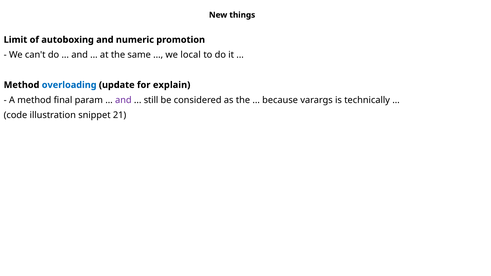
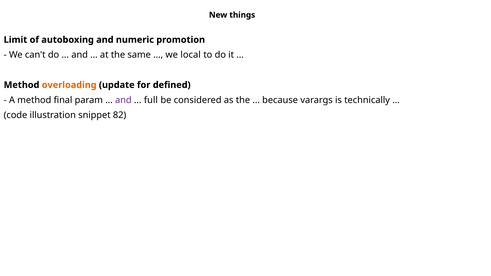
overloading colour: blue -> orange (69, 85)
explain: explain -> defined (172, 85)
still: still -> full (151, 100)
21: 21 -> 82 (120, 115)
